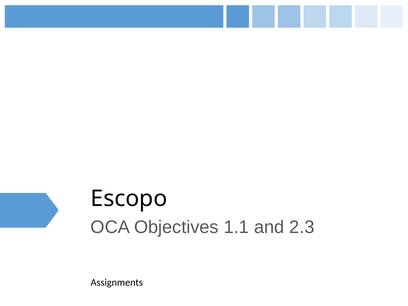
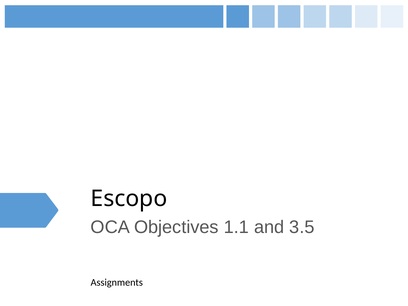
2.3: 2.3 -> 3.5 (302, 227)
